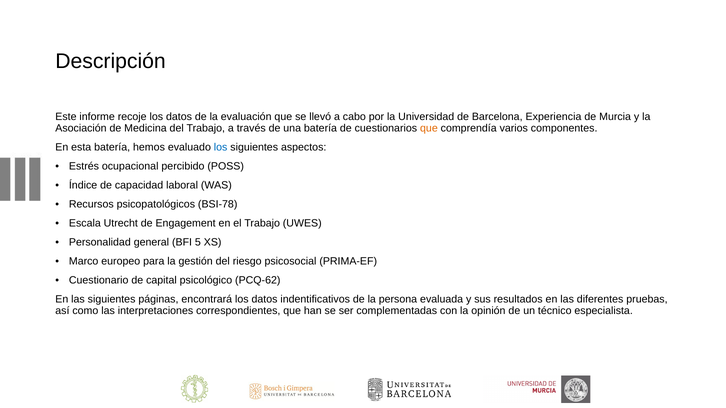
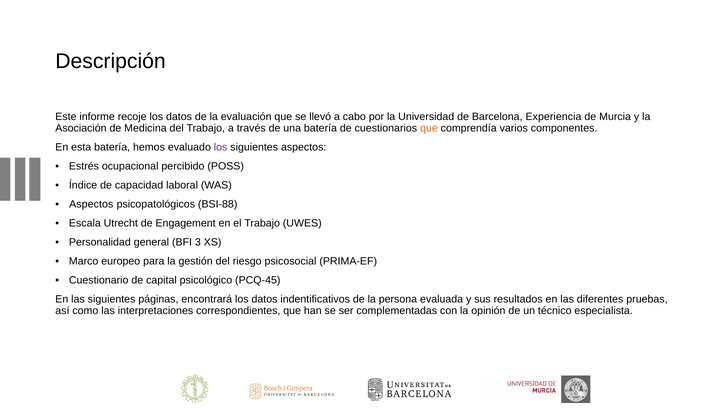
los colour: blue -> purple (221, 148)
Recursos: Recursos -> Aspectos (91, 205)
BSI-78: BSI-78 -> BSI-88 (218, 205)
5: 5 -> 3 (198, 243)
PCQ-62: PCQ-62 -> PCQ-45 (258, 281)
